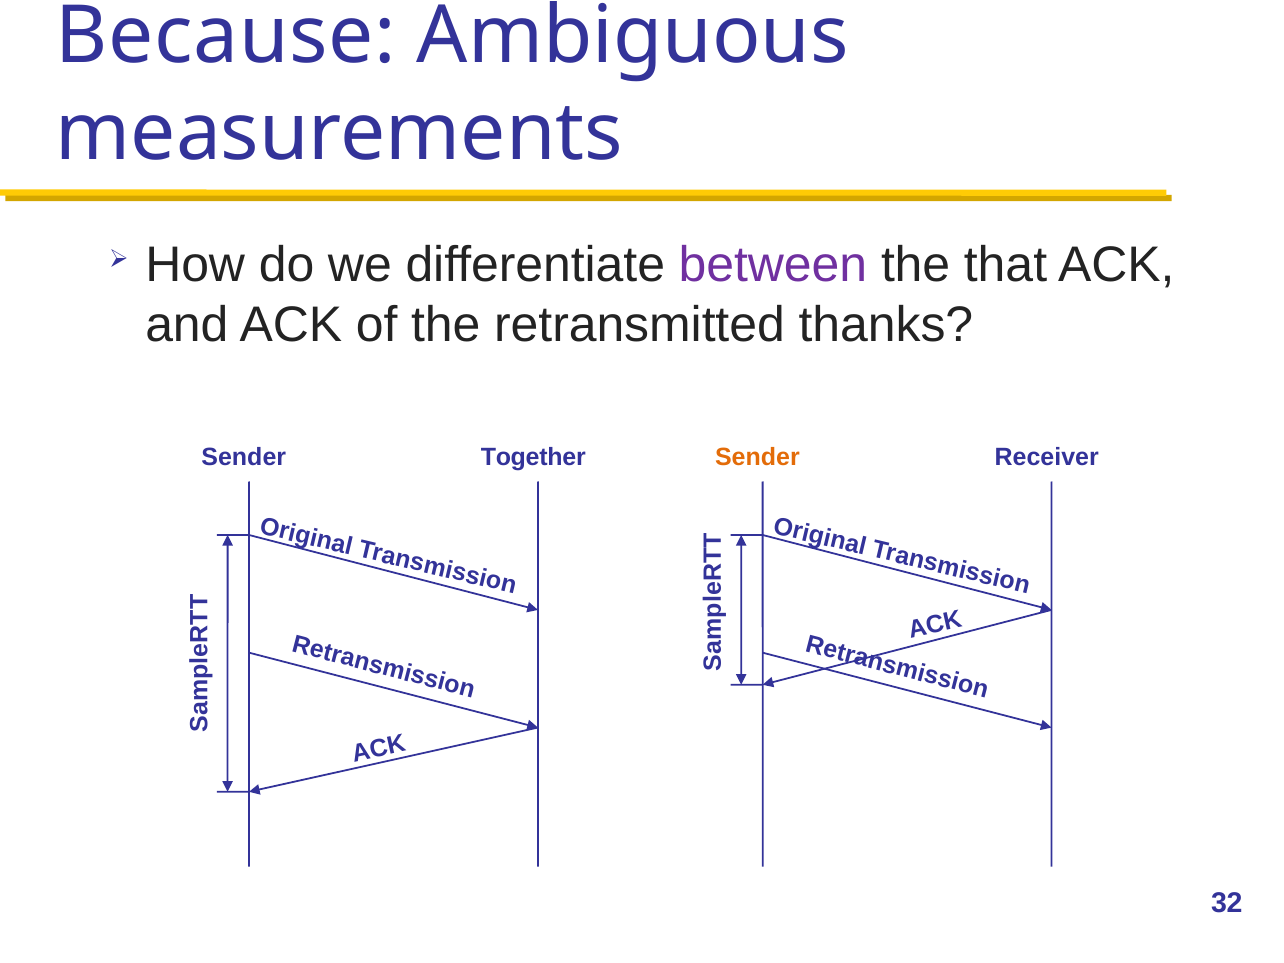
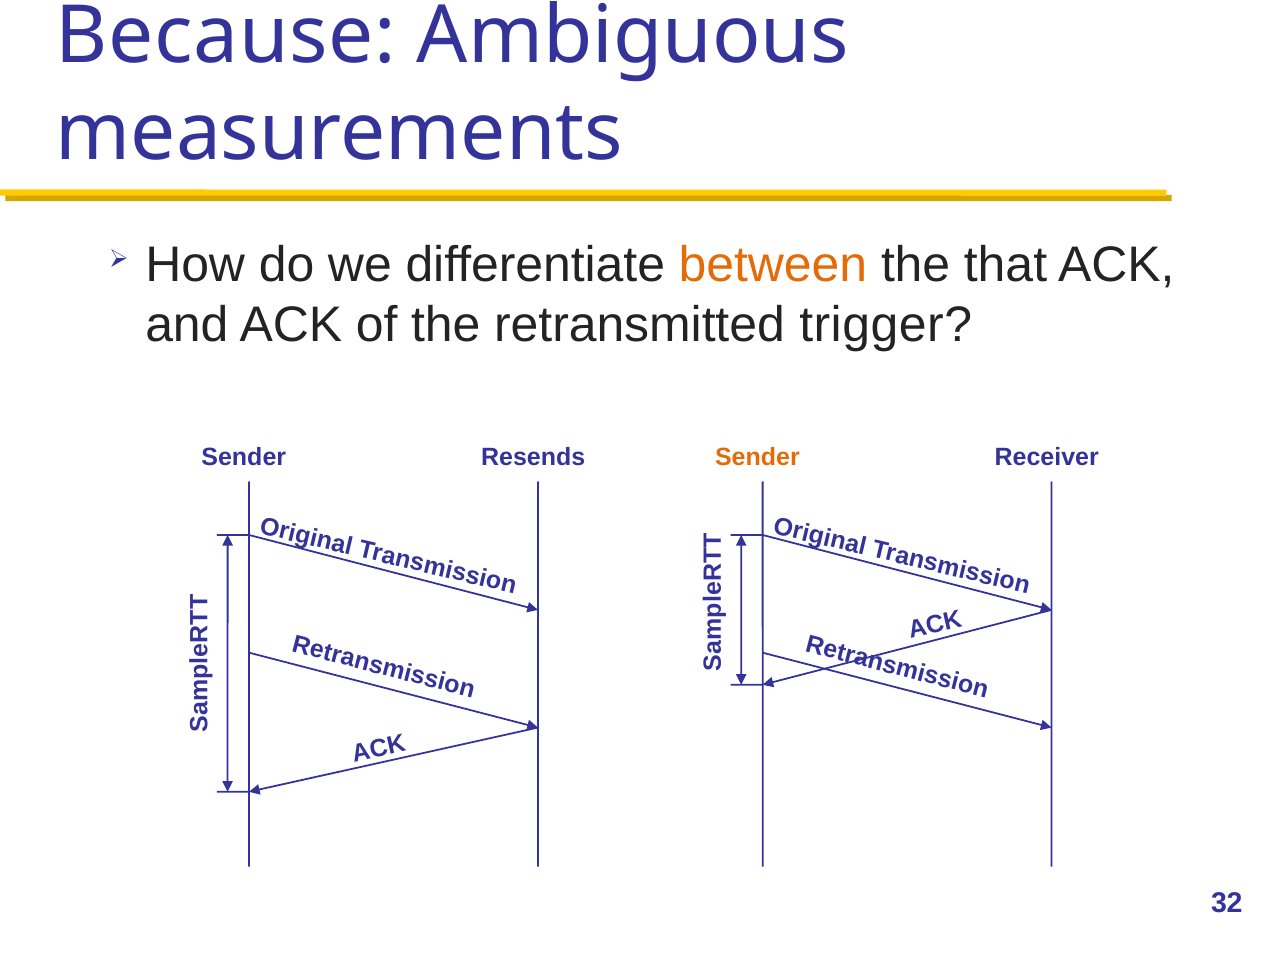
between colour: purple -> orange (773, 265)
thanks: thanks -> trigger (886, 325)
Together: Together -> Resends (533, 458)
